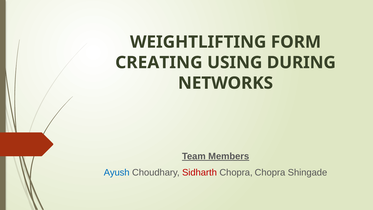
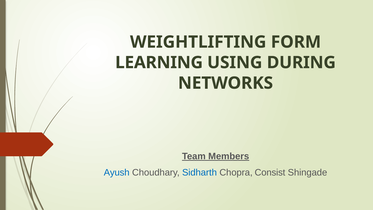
CREATING: CREATING -> LEARNING (159, 62)
Sidharth colour: red -> blue (200, 172)
Chopra Chopra: Chopra -> Consist (270, 172)
